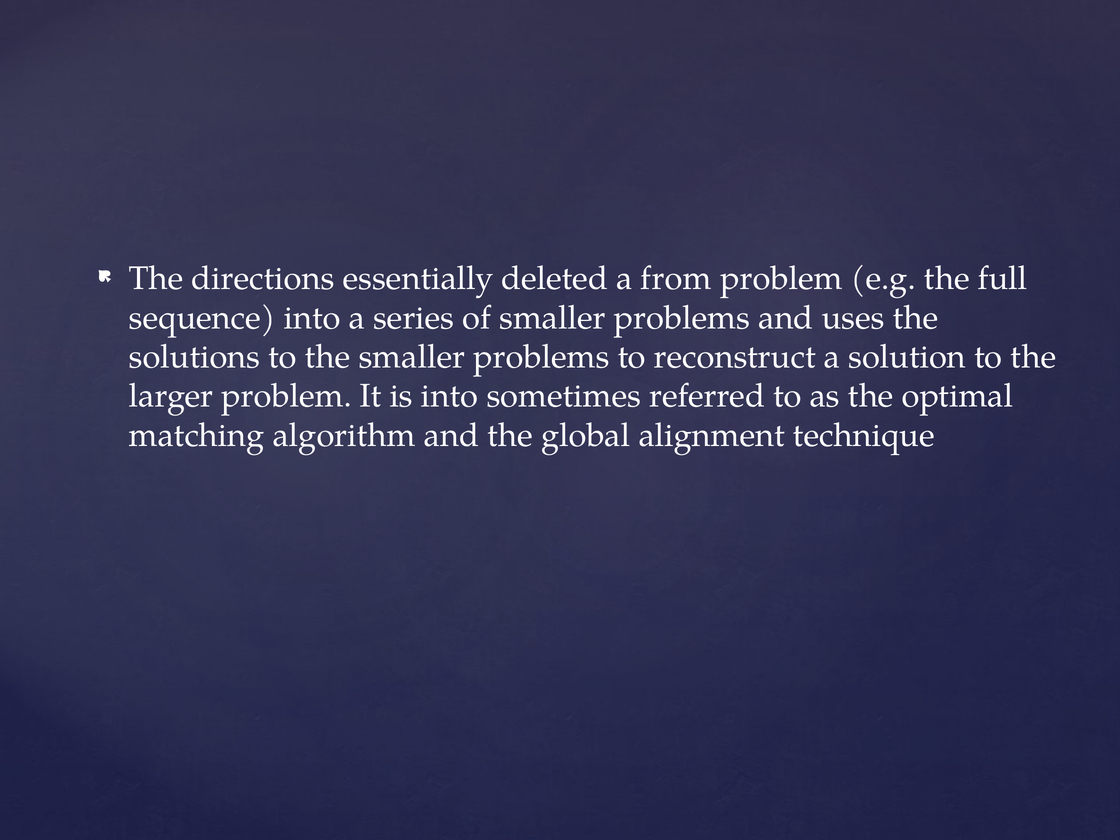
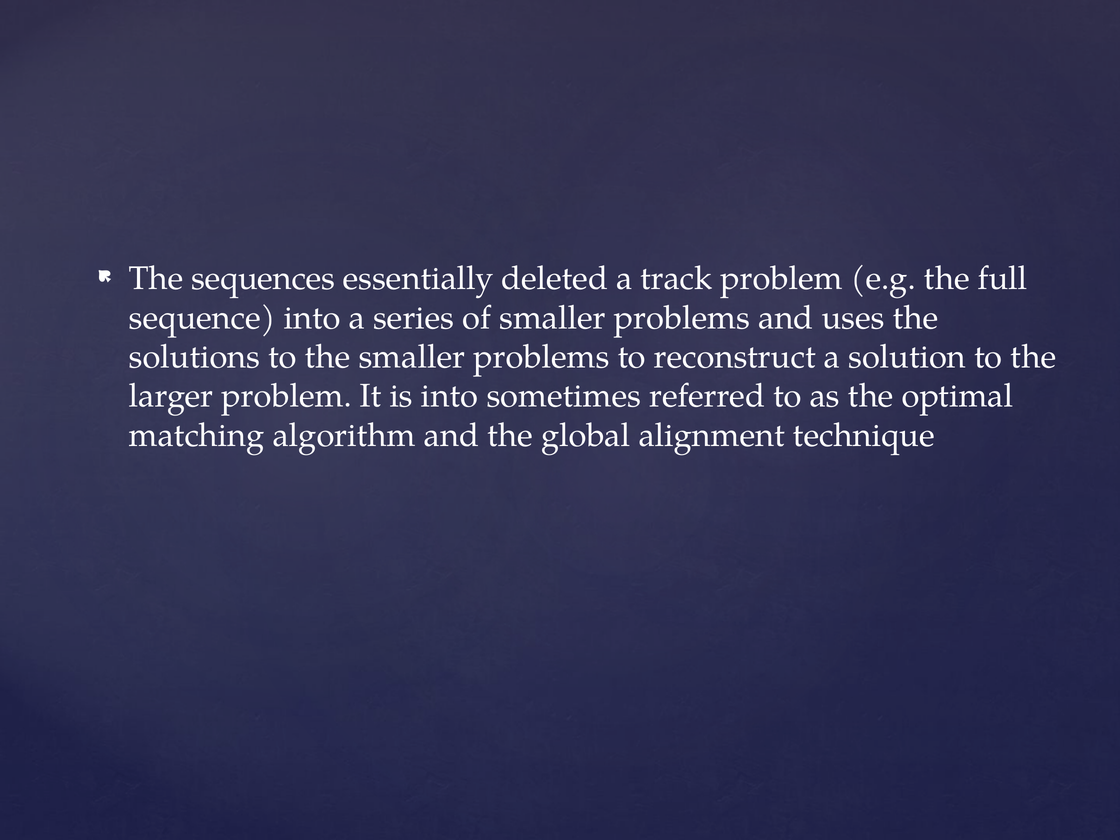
directions: directions -> sequences (263, 279)
from: from -> track (676, 279)
